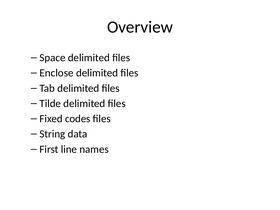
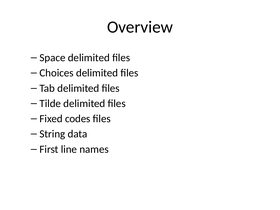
Enclose: Enclose -> Choices (57, 73)
